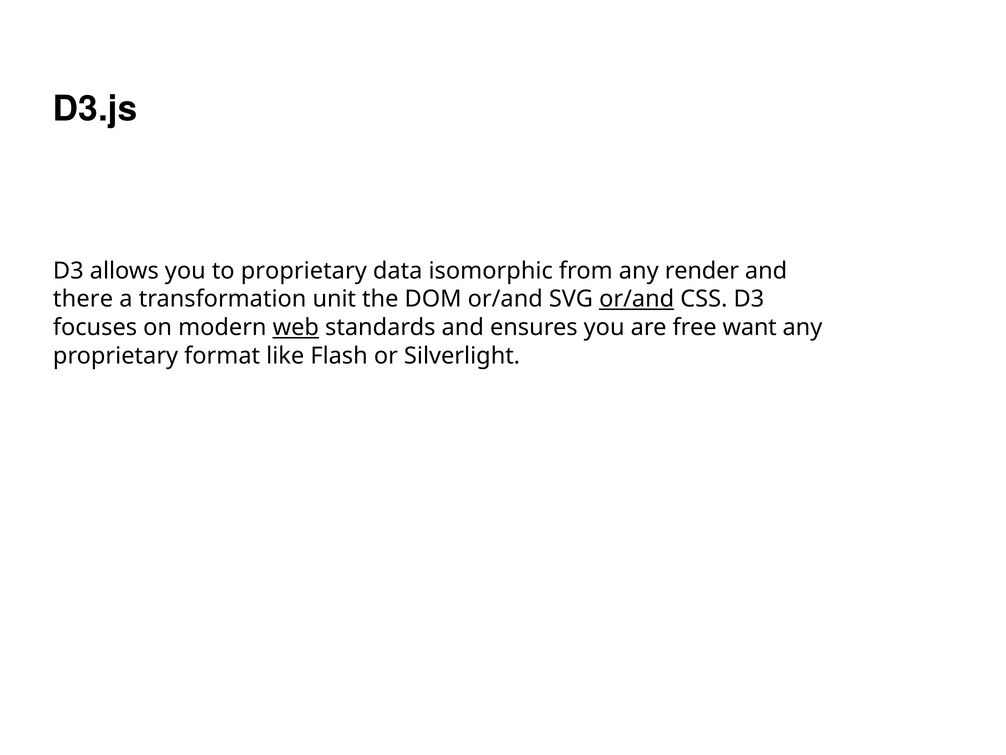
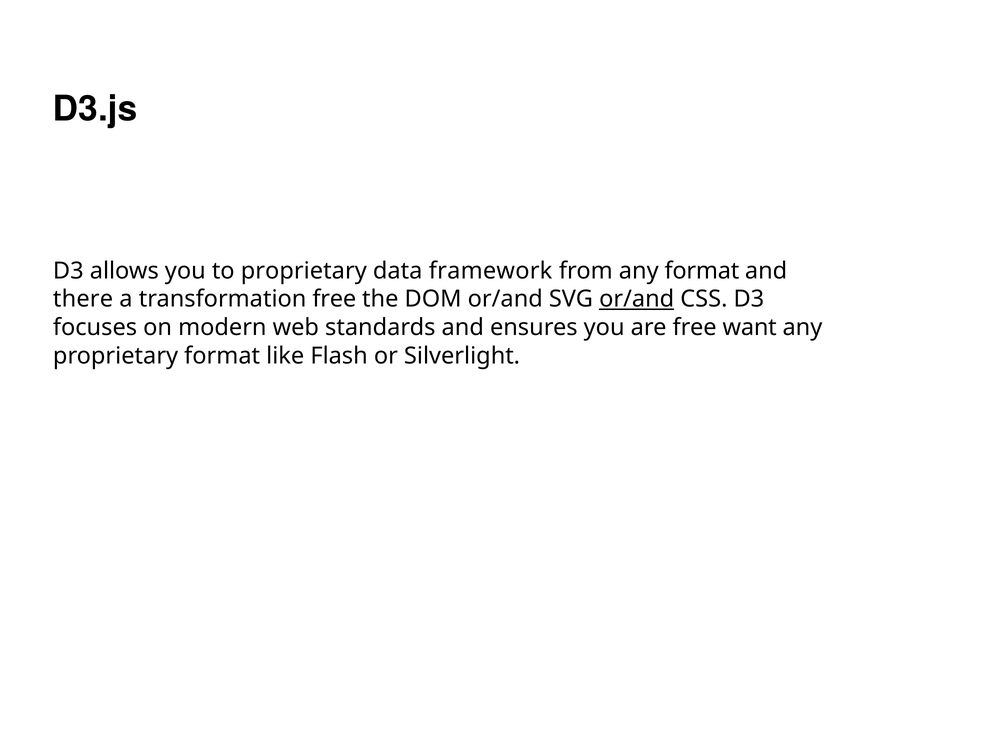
isomorphic: isomorphic -> framework (491, 271)
any render: render -> format (702, 271)
transformation unit: unit -> free (334, 299)
web underline: present -> none (296, 327)
